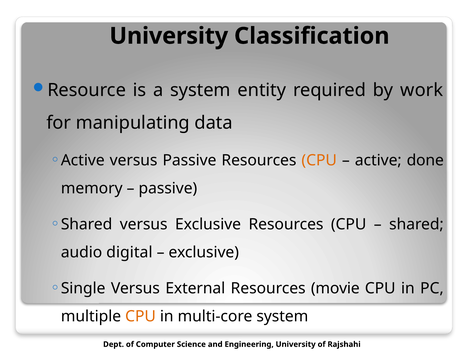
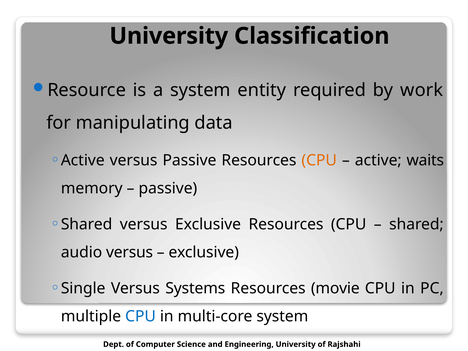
done: done -> waits (425, 160)
audio digital: digital -> versus (130, 252)
External: External -> Systems (195, 288)
CPU colour: orange -> blue (140, 316)
